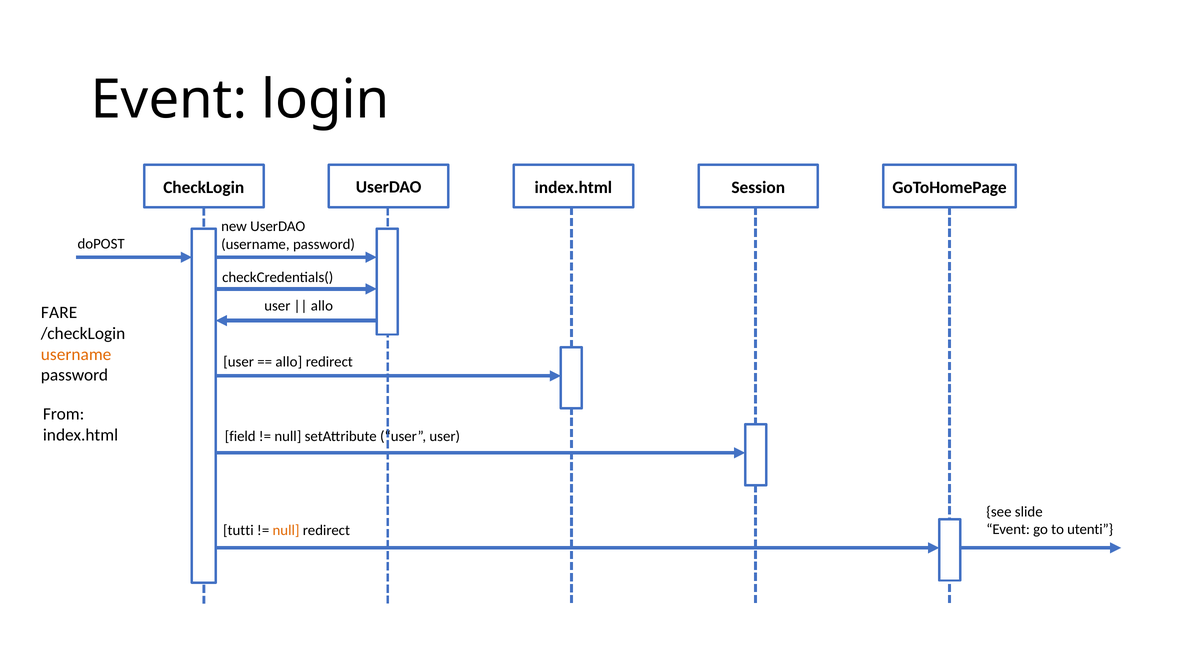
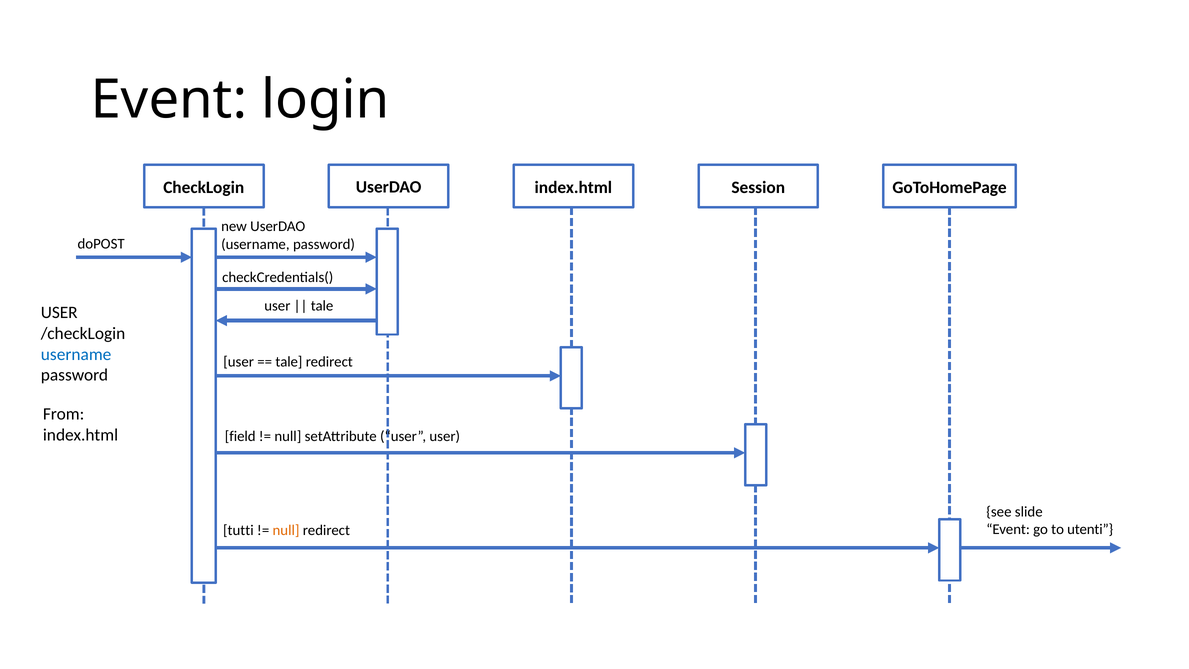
allo: allo -> tale (322, 306)
FARE: FARE -> USER (59, 313)
username colour: orange -> blue (76, 354)
allo: allo -> tale (289, 362)
